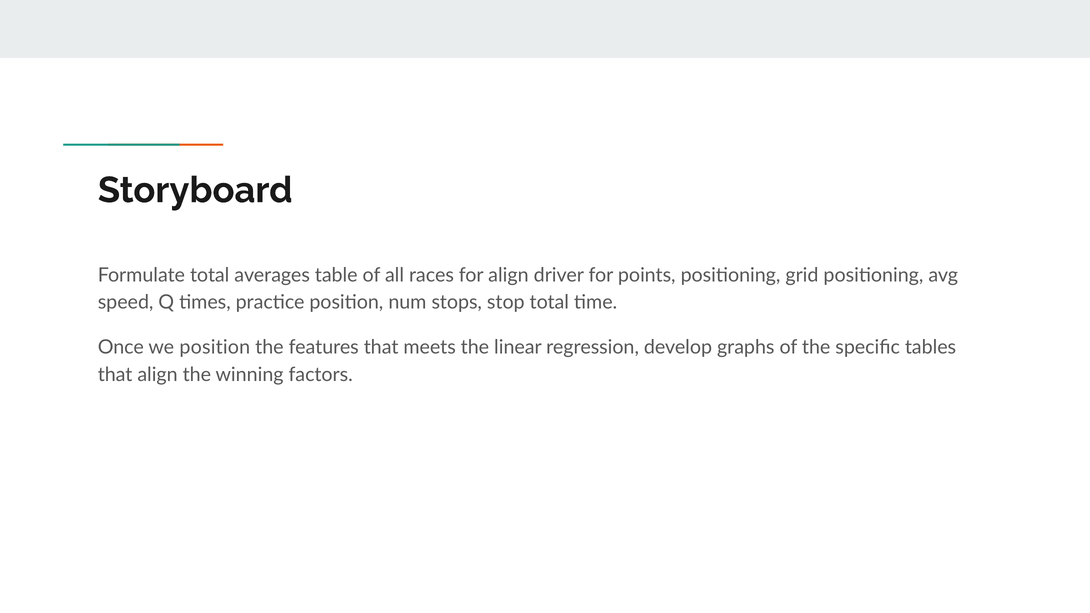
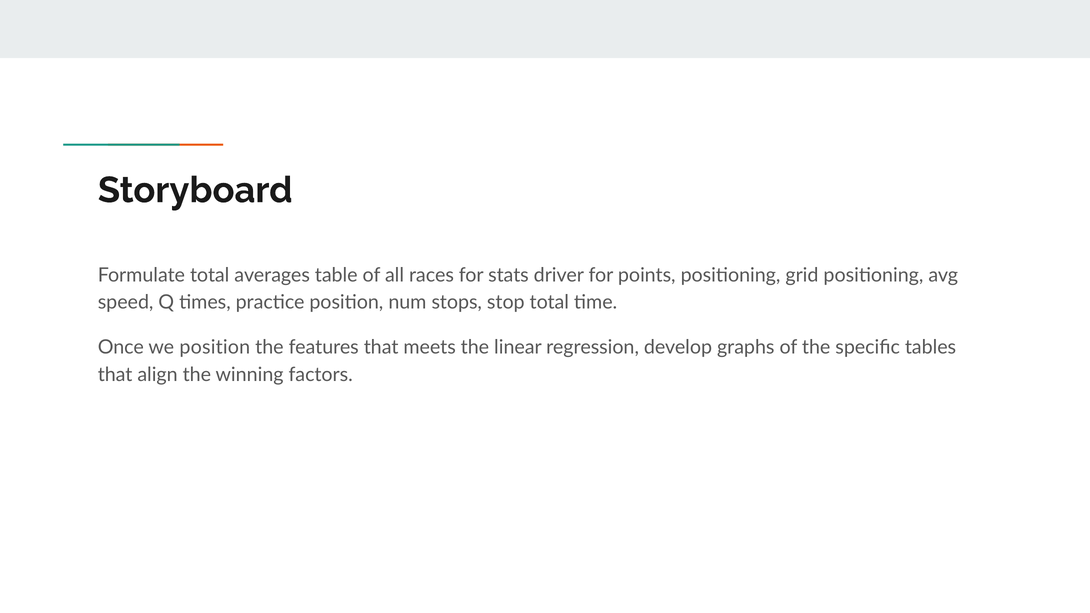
for align: align -> stats (508, 275)
